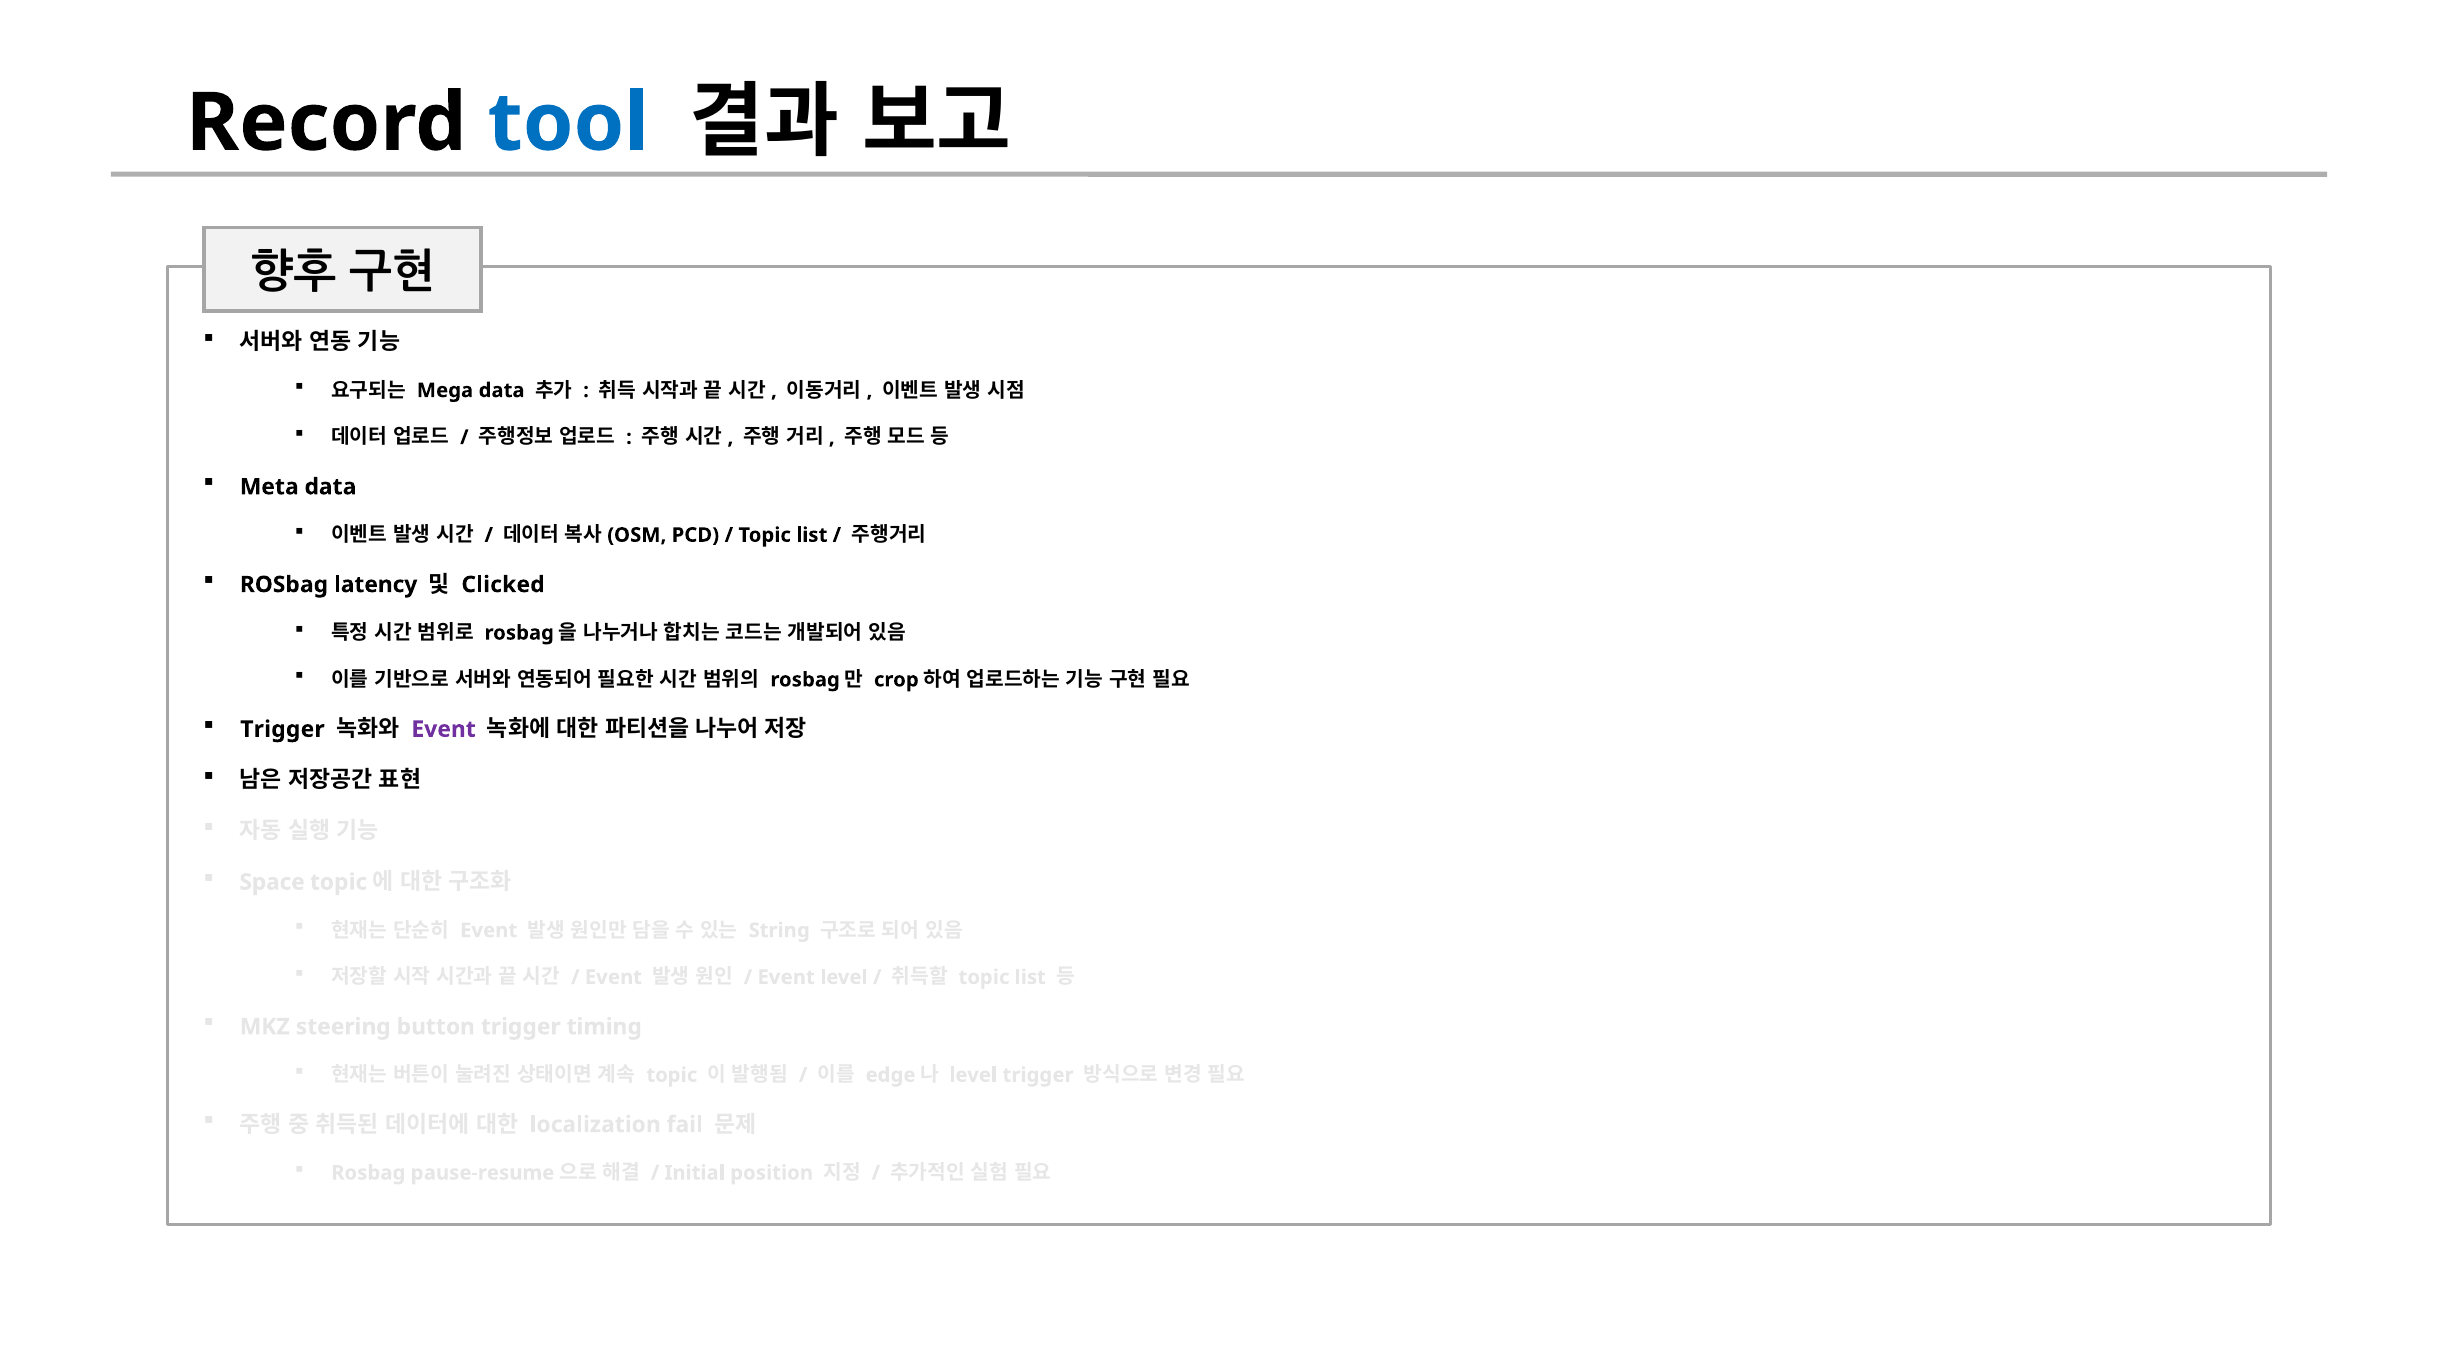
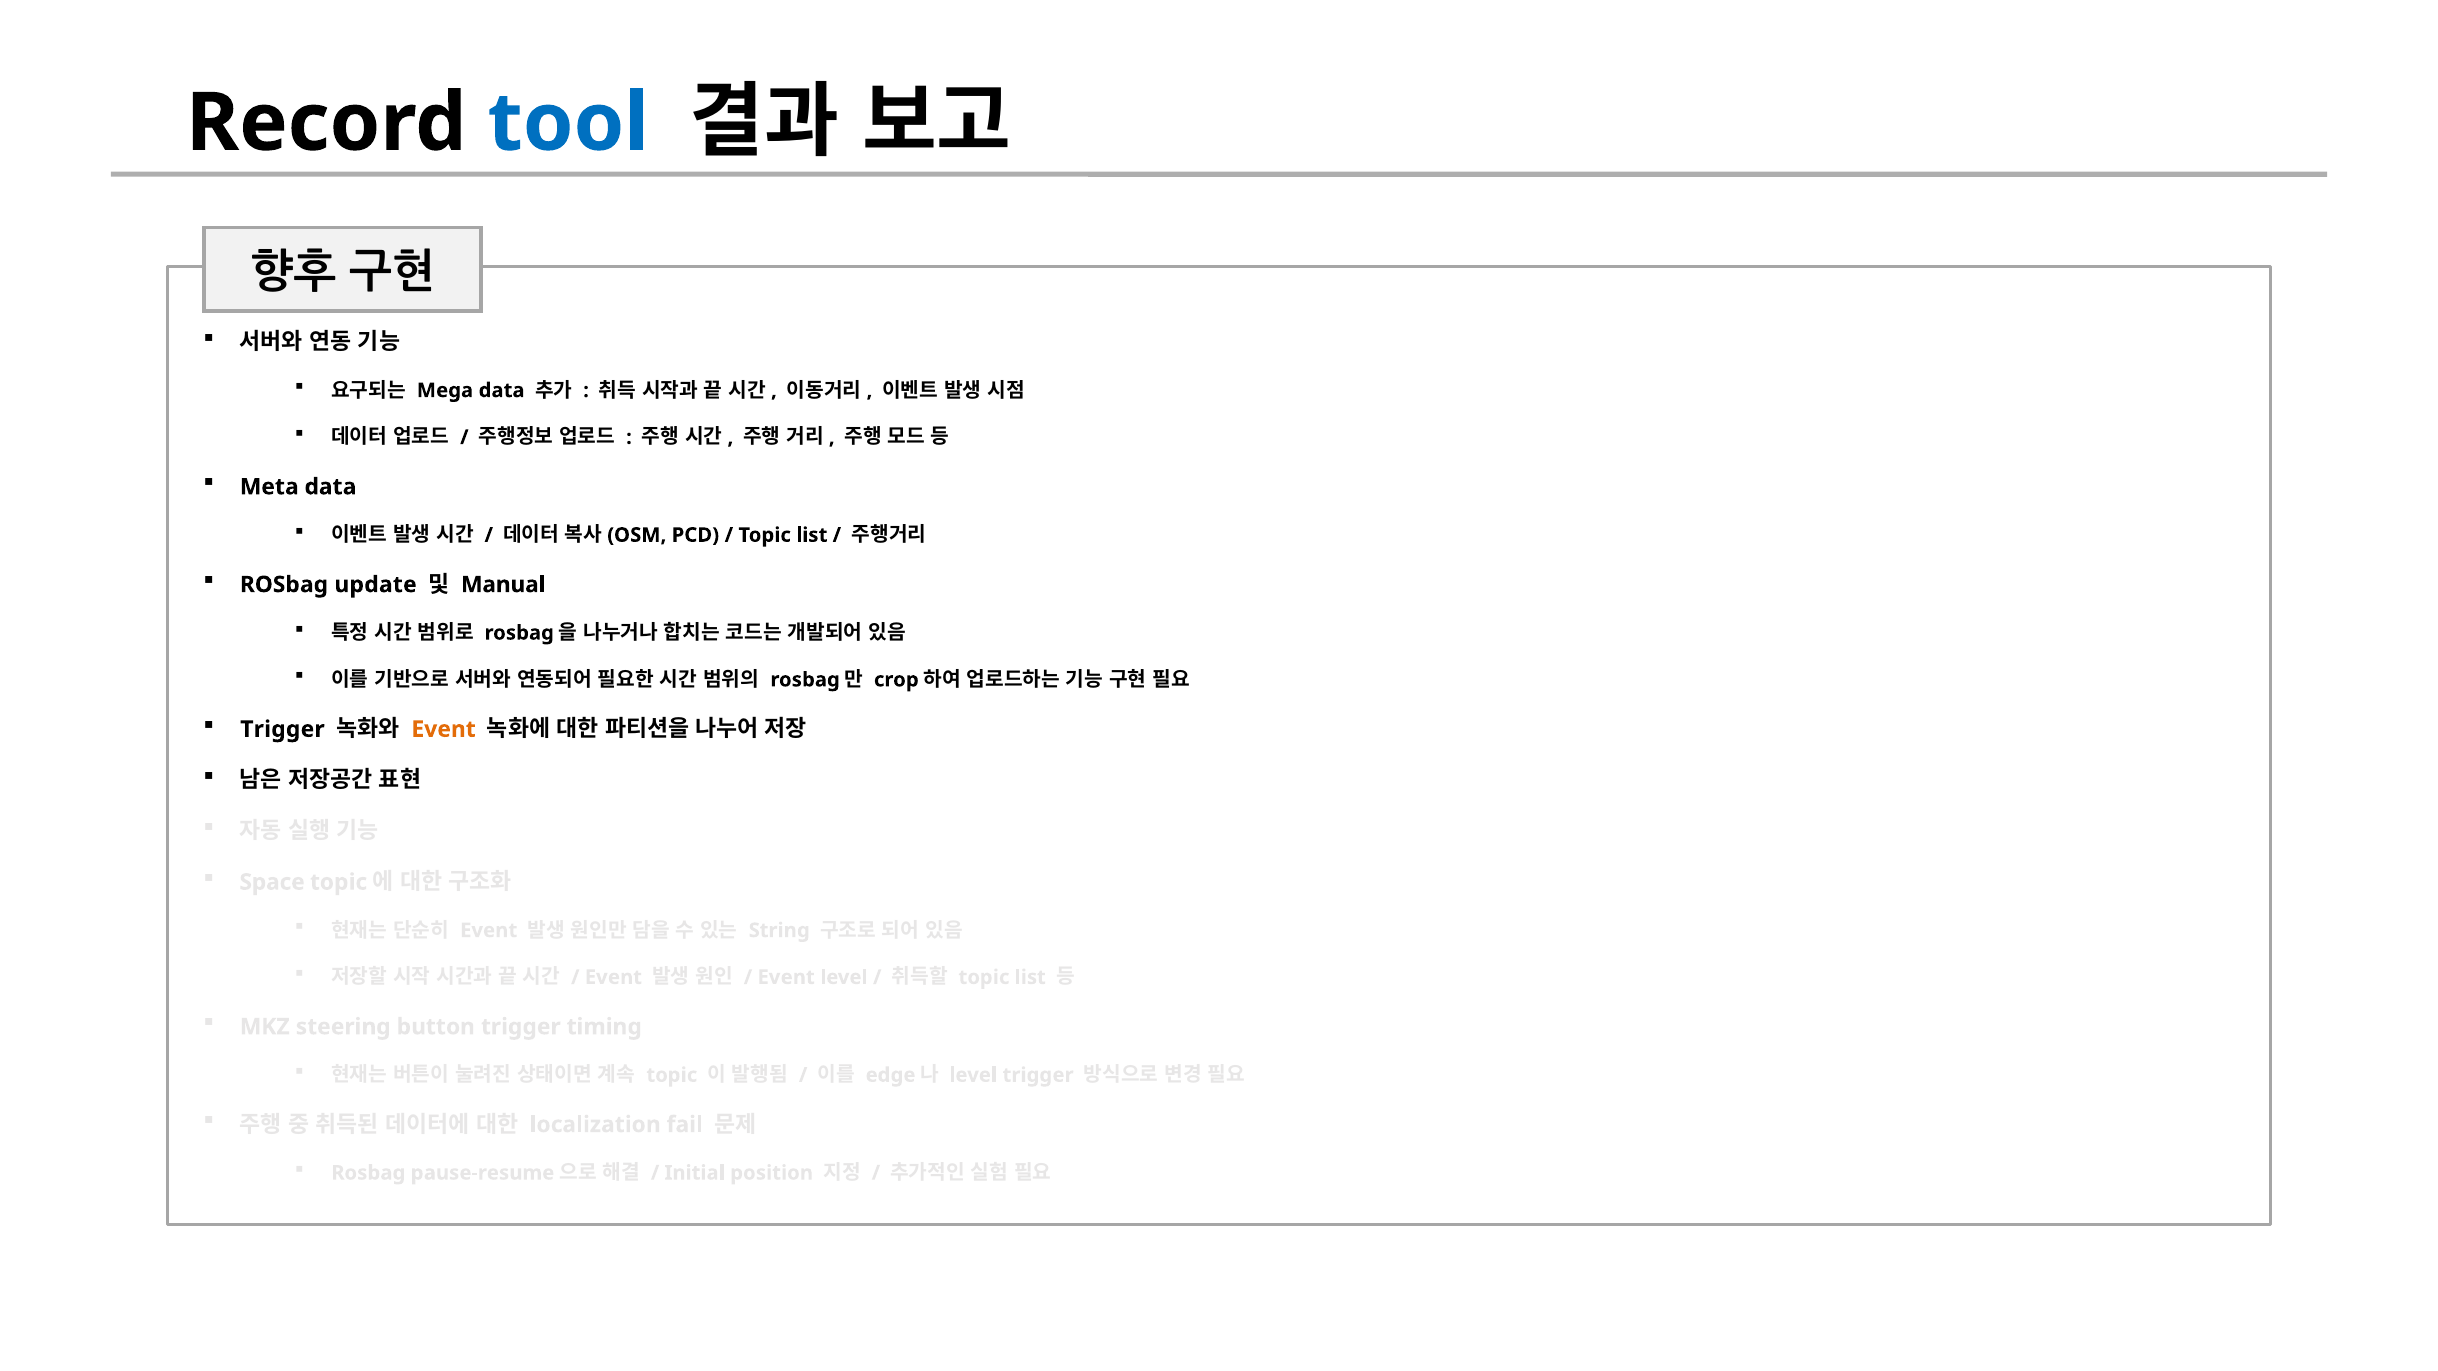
latency: latency -> update (376, 585)
Clicked: Clicked -> Manual (503, 585)
Event colour: purple -> orange (444, 729)
